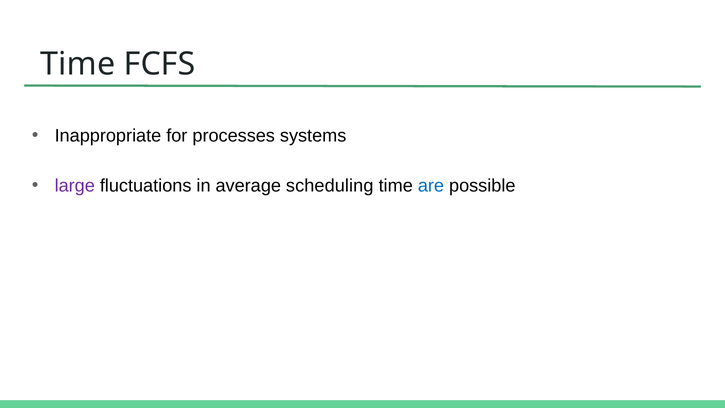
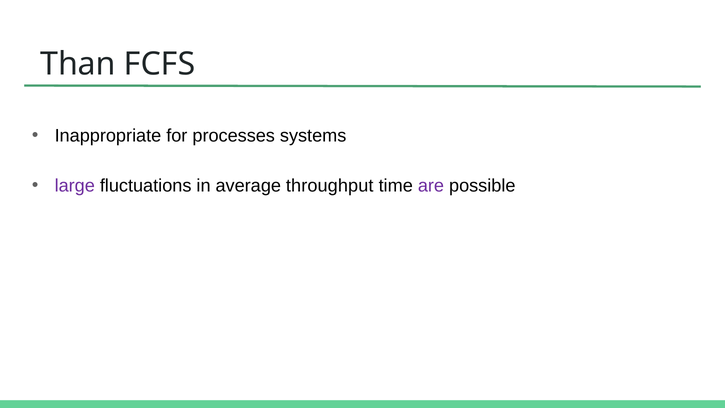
Time: Time -> Than (78, 64)
scheduling: scheduling -> throughput (330, 186)
are colour: blue -> purple (431, 186)
